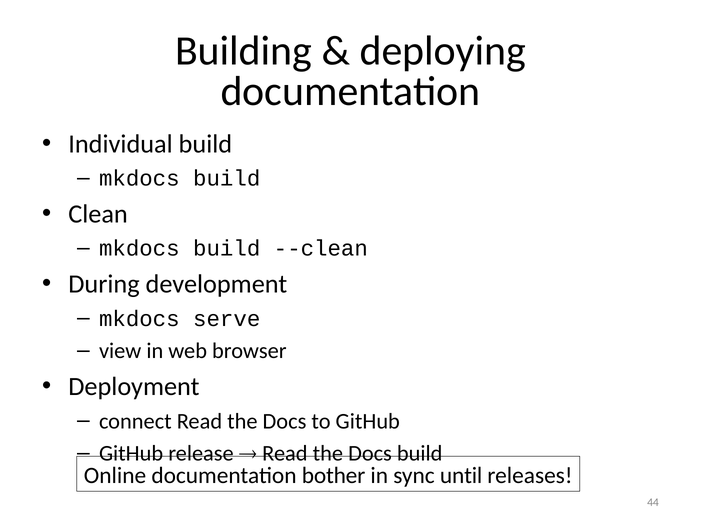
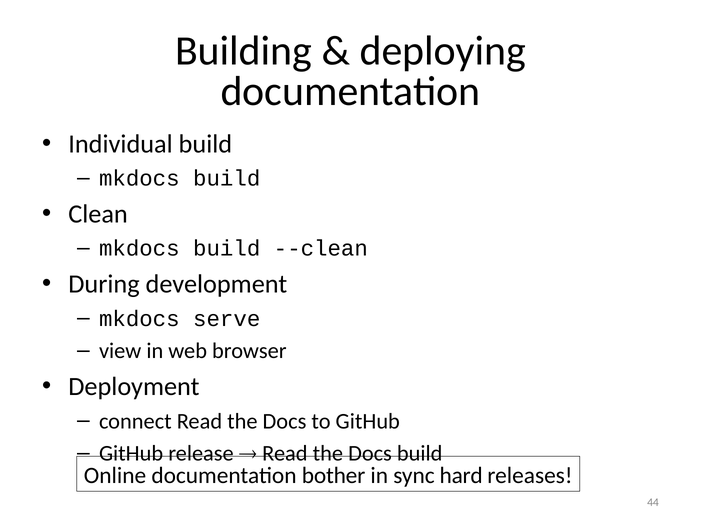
until: until -> hard (461, 475)
